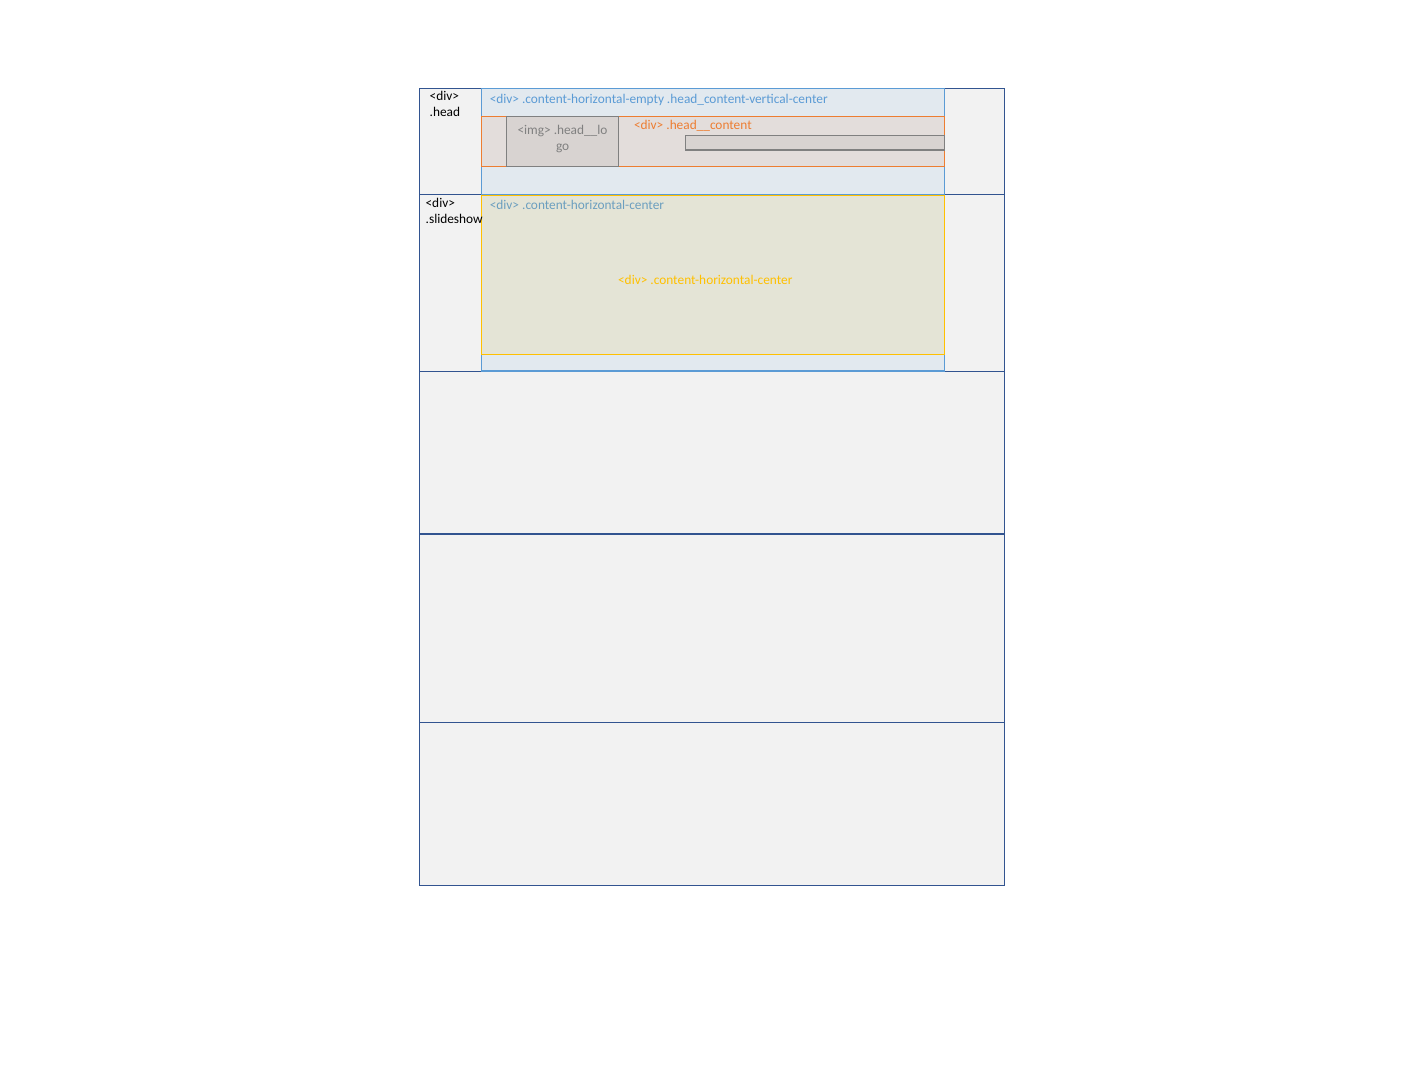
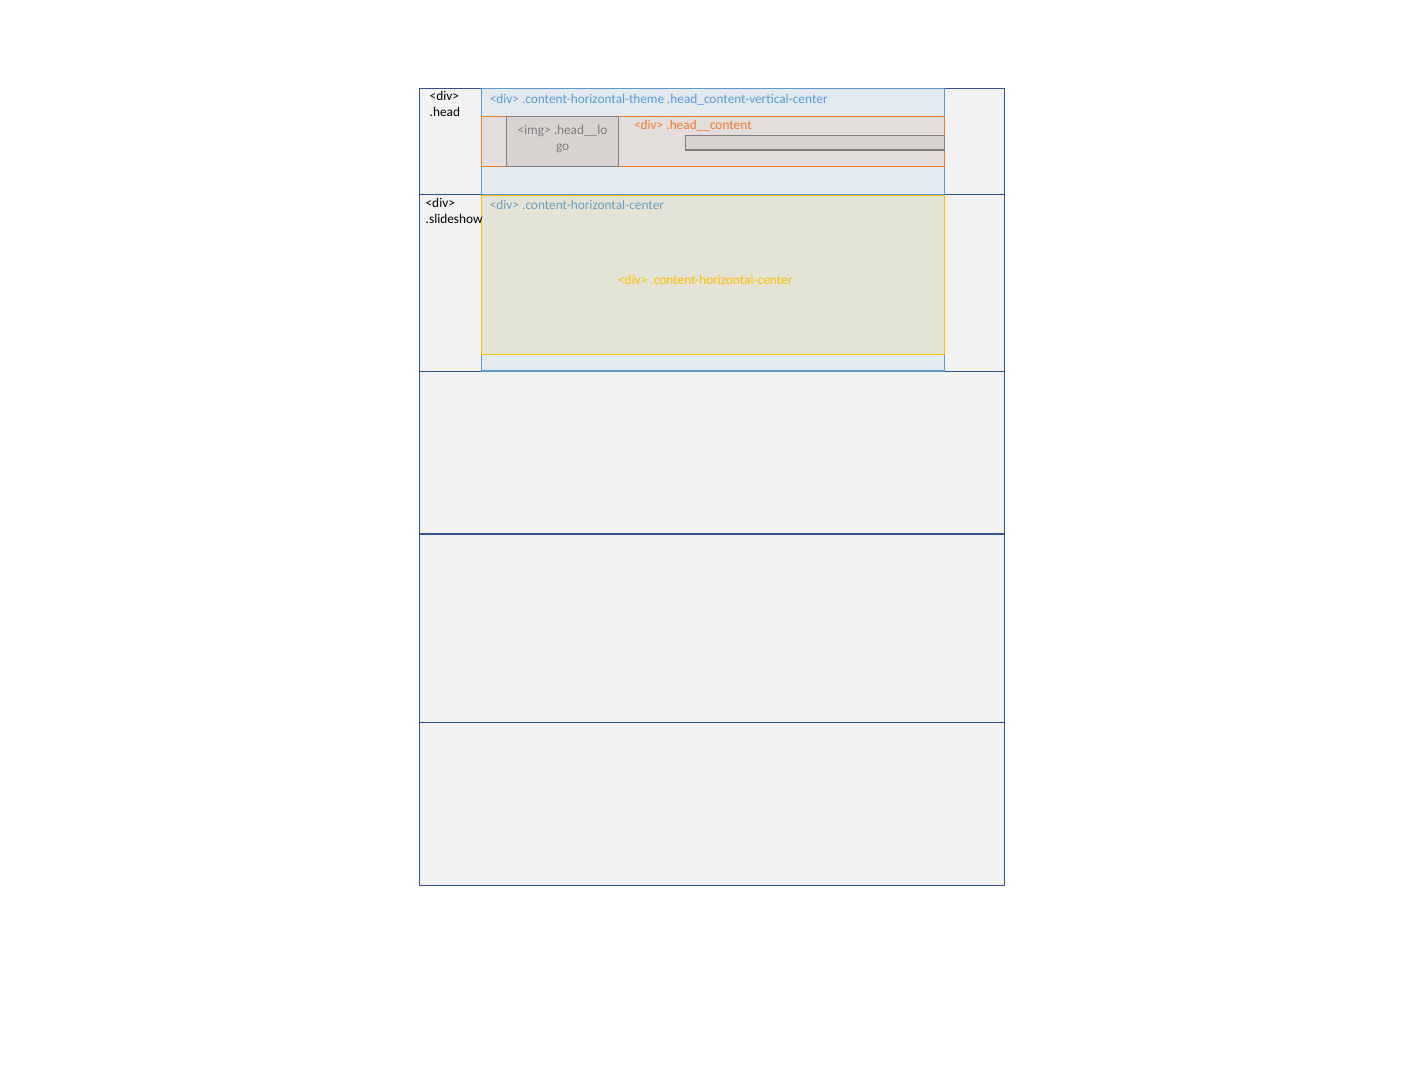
.content-horizontal-empty: .content-horizontal-empty -> .content-horizontal-theme (593, 99)
